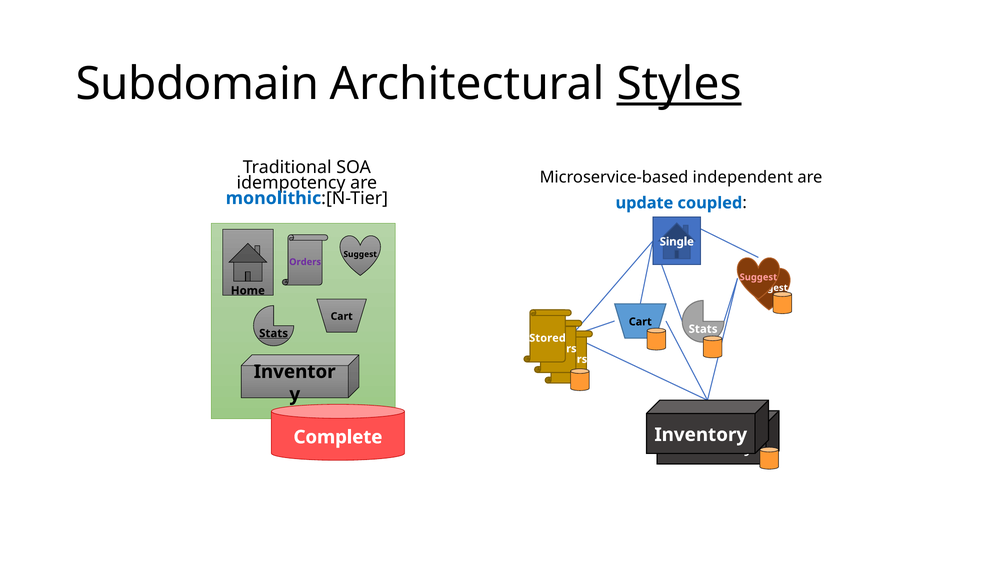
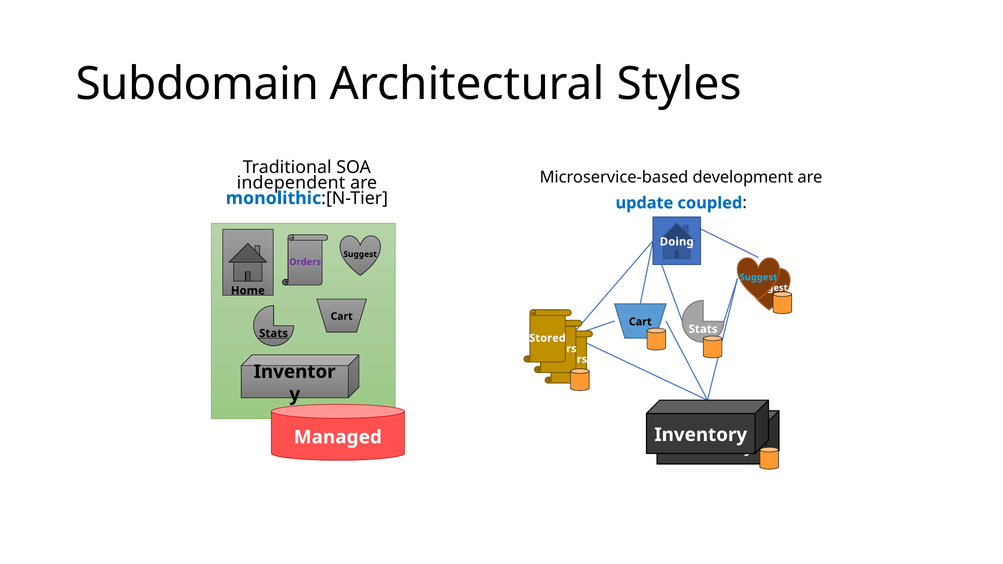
Styles underline: present -> none (679, 84)
independent: independent -> development (743, 177)
idempotency: idempotency -> independent (291, 183)
Single: Single -> Doing (677, 242)
Suggest colour: pink -> light blue (758, 277)
Complete: Complete -> Managed (338, 437)
